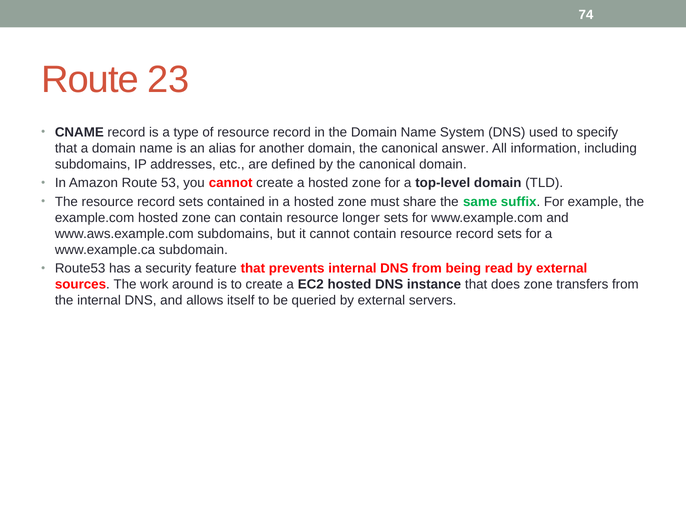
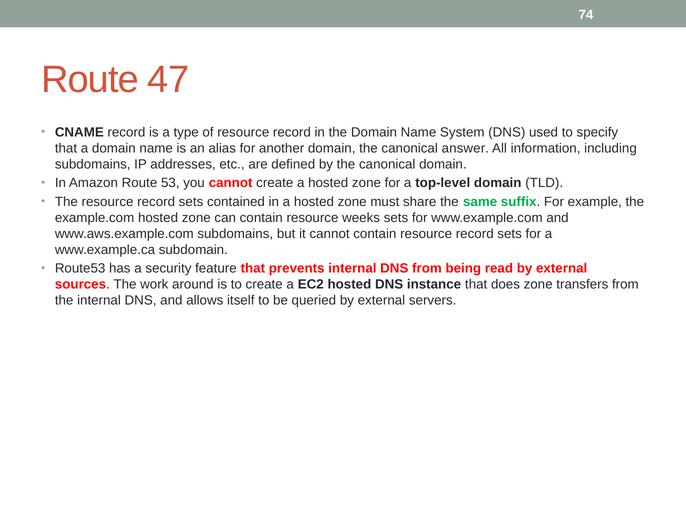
23: 23 -> 47 (168, 80)
longer: longer -> weeks (361, 218)
